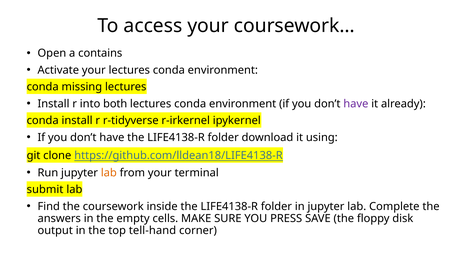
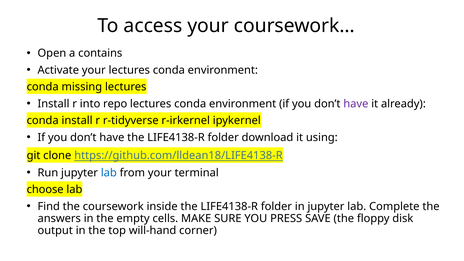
both: both -> repo (115, 104)
lab colour: orange -> blue (109, 173)
submit: submit -> choose (45, 190)
tell-hand: tell-hand -> will-hand (153, 230)
